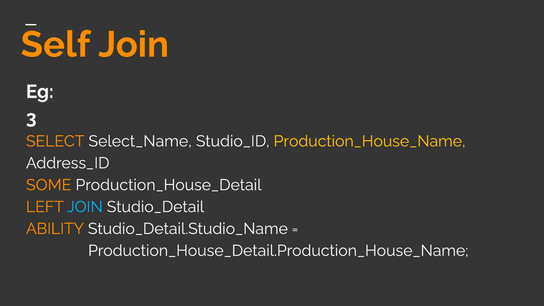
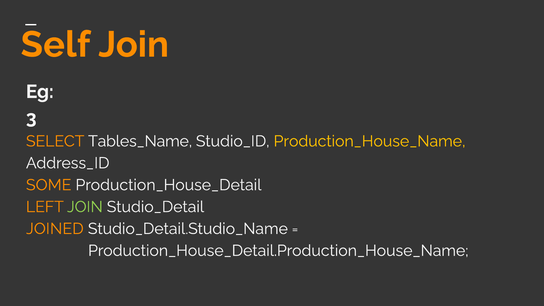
Select_Name: Select_Name -> Tables_Name (140, 141)
JOIN colour: light blue -> light green (85, 207)
ABILITY: ABILITY -> JOINED (55, 229)
